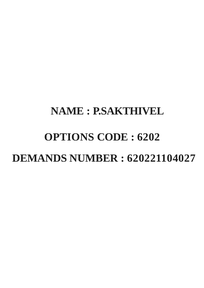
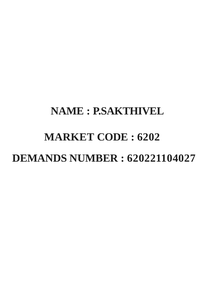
OPTIONS: OPTIONS -> MARKET (69, 137)
